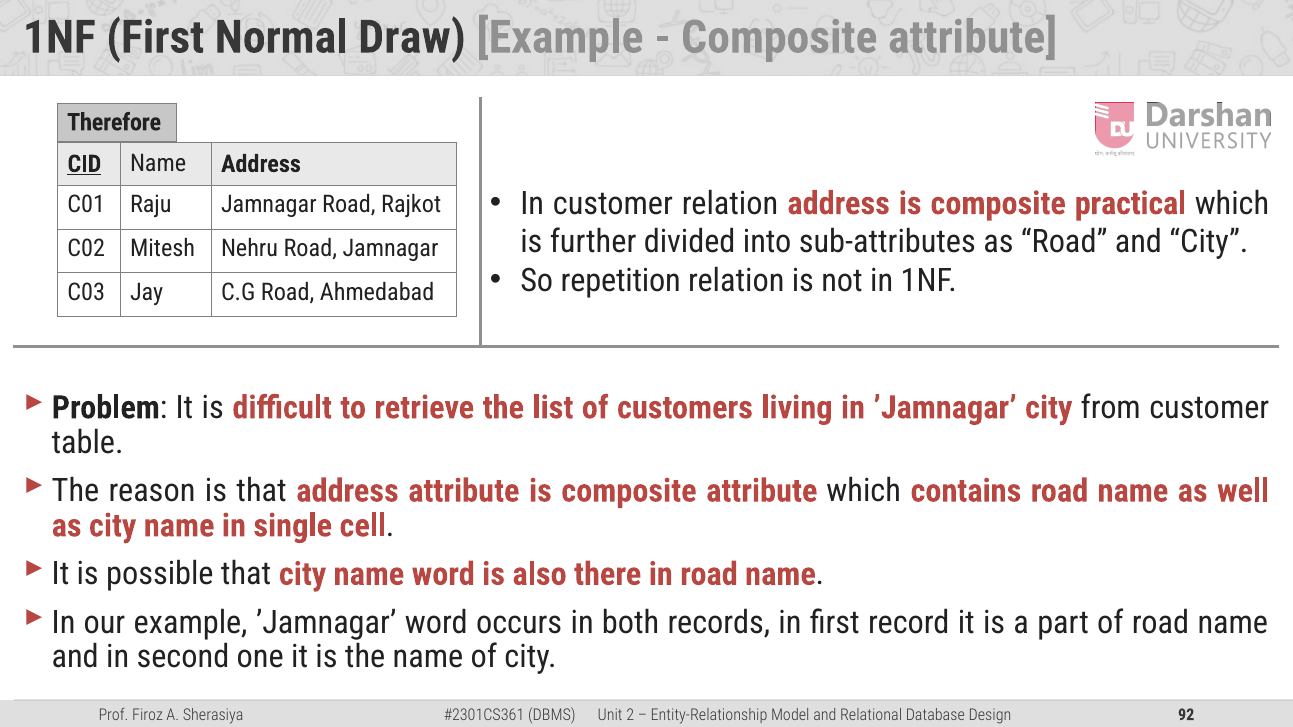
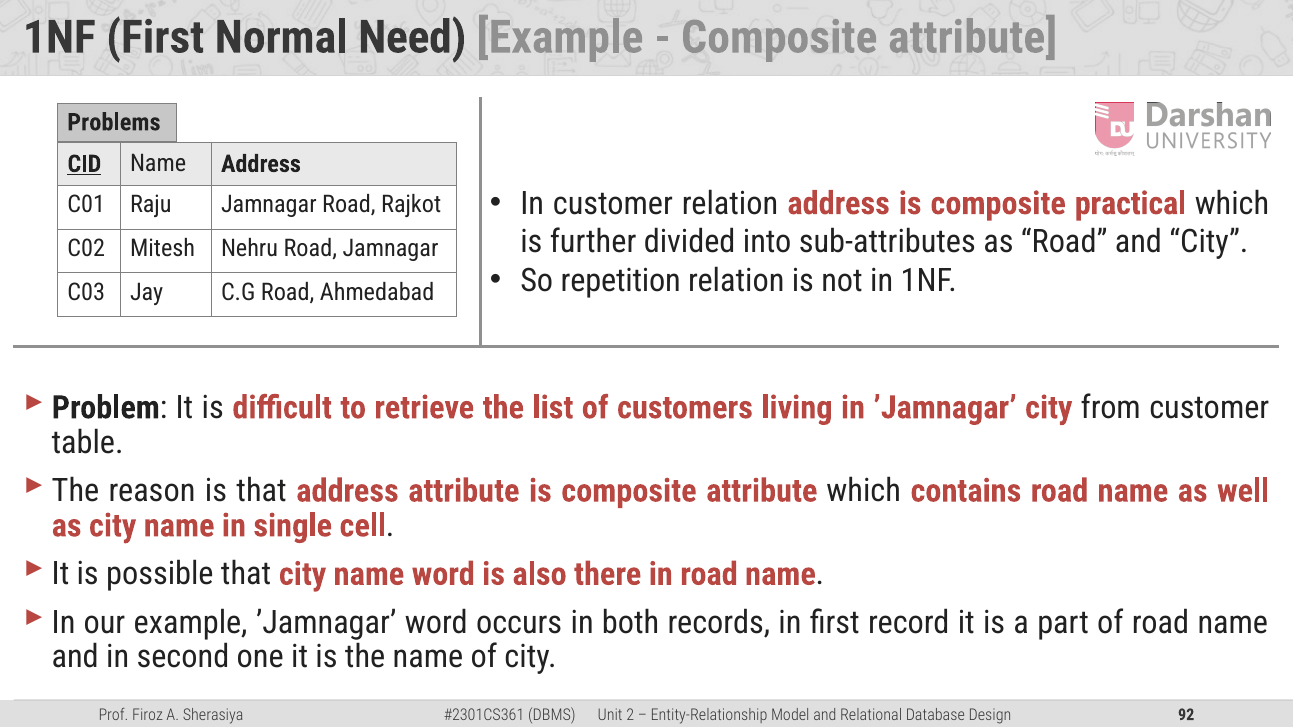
Draw: Draw -> Need (412, 37)
Therefore: Therefore -> Problems (114, 122)
